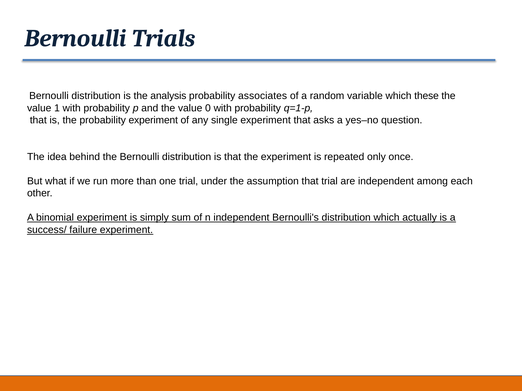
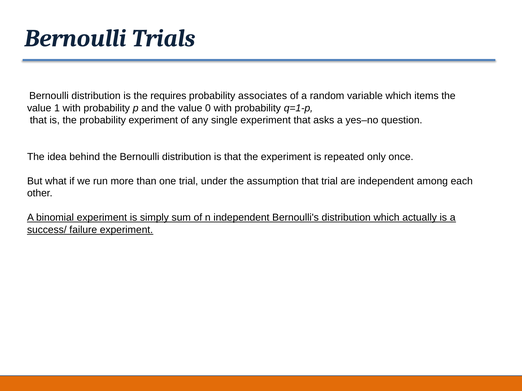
analysis: analysis -> requires (168, 96)
these: these -> items (426, 96)
